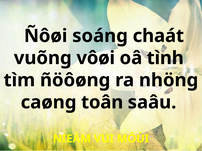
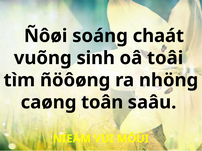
vôøi: vôøi -> sinh (96, 58)
tình: tình -> toâi (165, 58)
